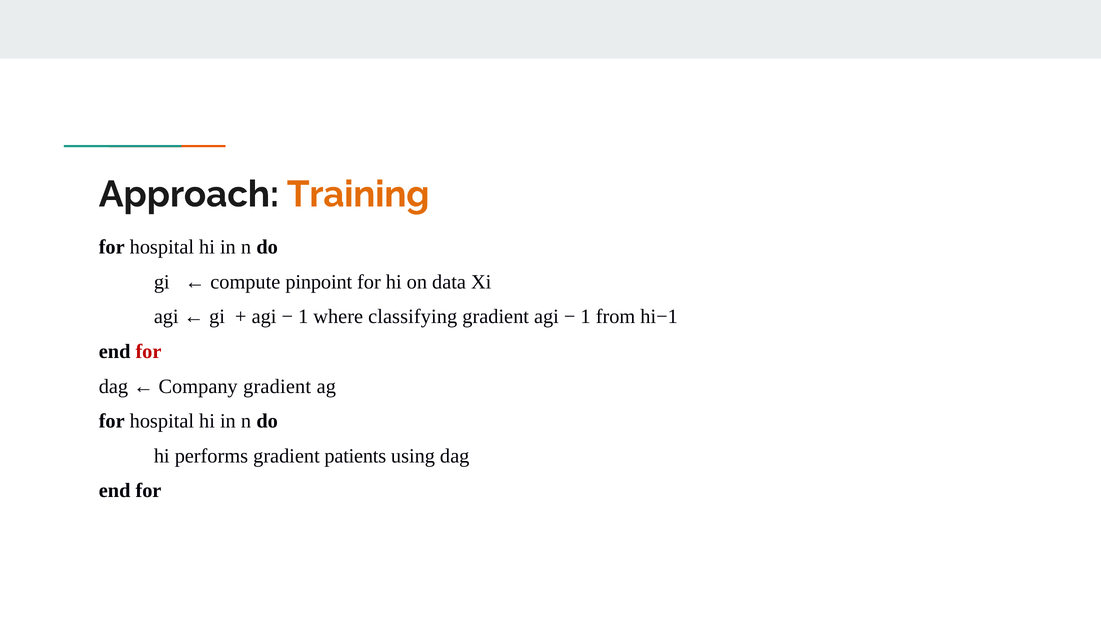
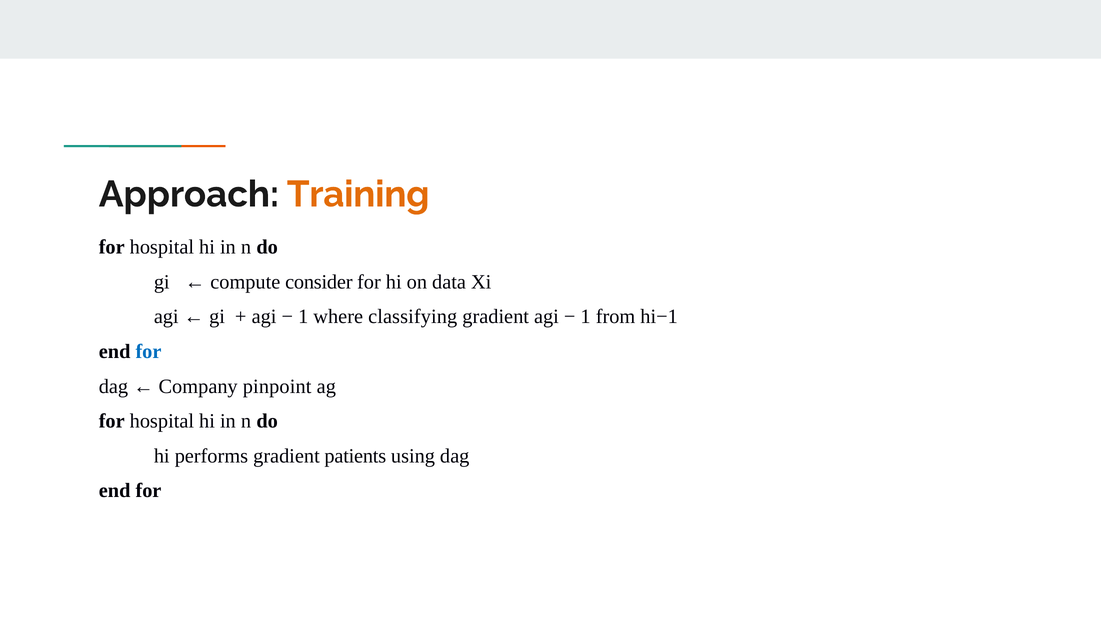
pinpoint: pinpoint -> consider (319, 282)
for colour: red -> blue (148, 352)
Company gradient: gradient -> pinpoint (277, 387)
